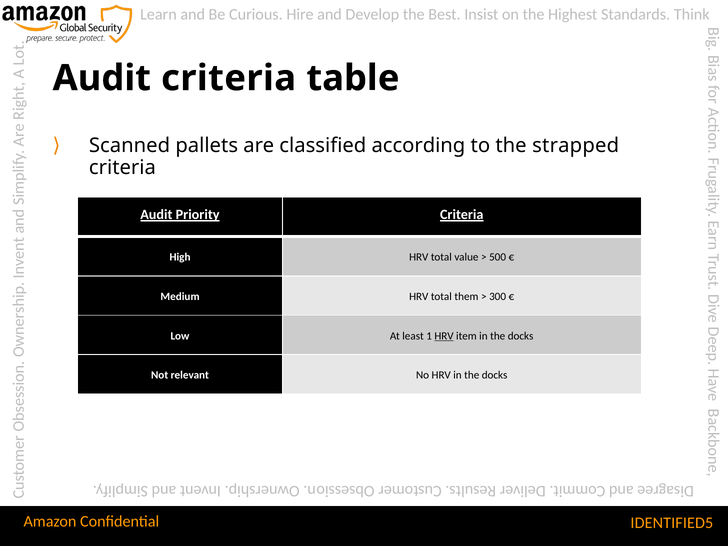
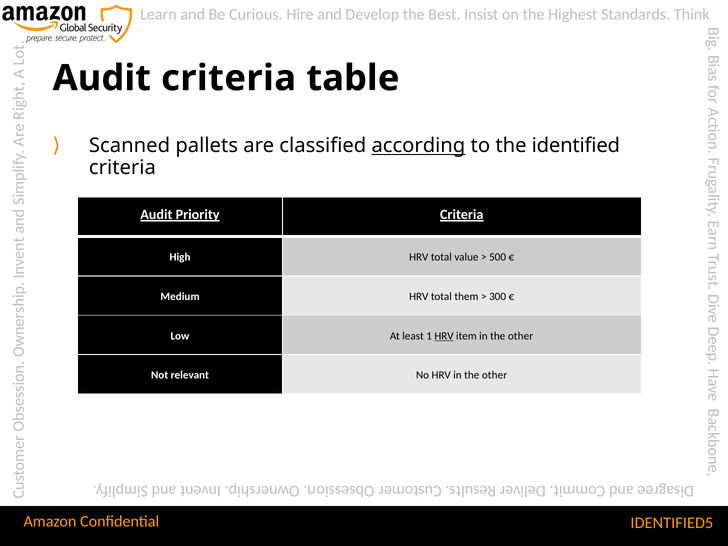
according underline: none -> present (418, 146)
strapped: strapped -> identified (576, 146)
item in the docks: docks -> other (521, 336)
HRV in the docks: docks -> other (495, 375)
